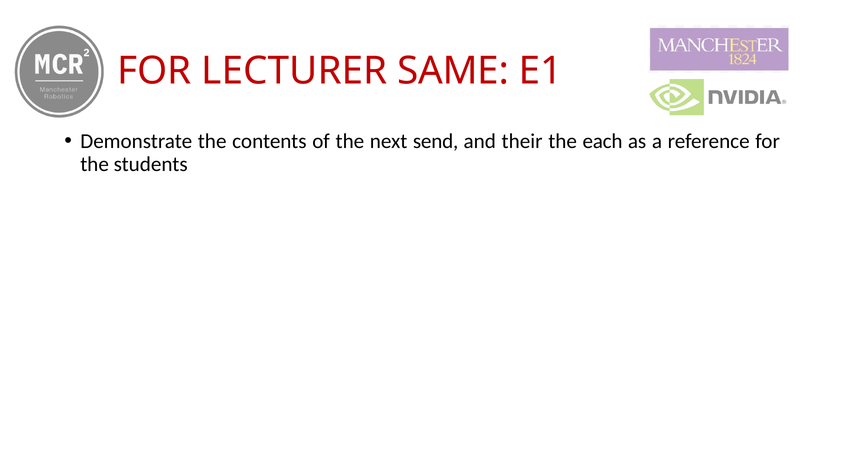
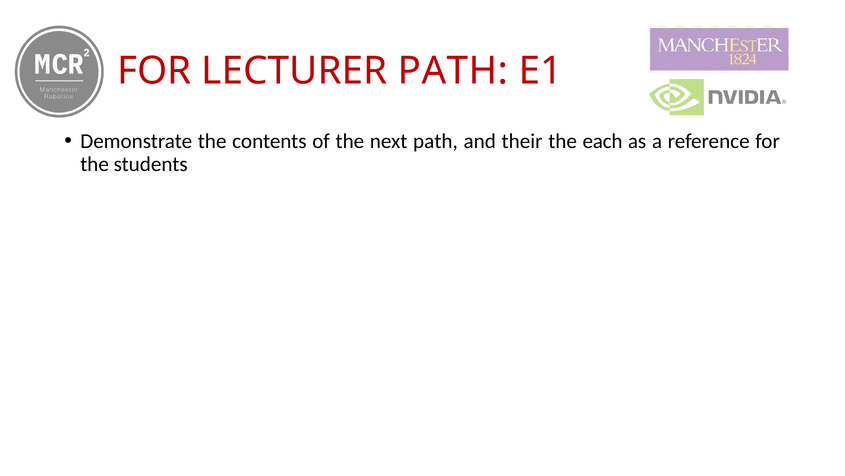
LECTURER SAME: SAME -> PATH (453, 71)
next send: send -> path (435, 141)
